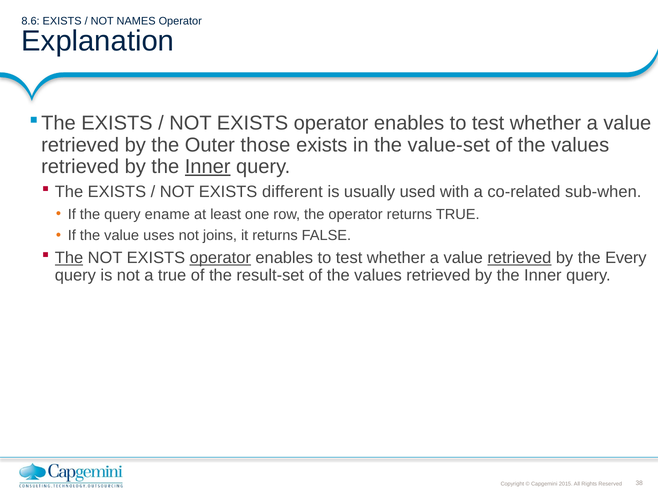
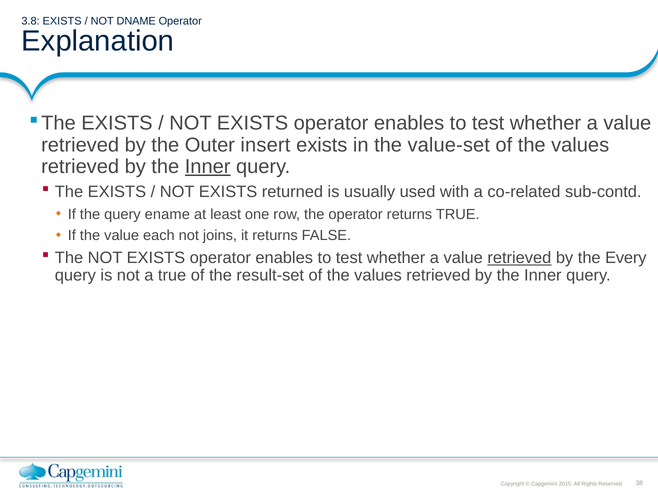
8.6: 8.6 -> 3.8 (31, 21)
NAMES: NAMES -> DNAME (136, 21)
those: those -> insert (265, 145)
different: different -> returned (292, 192)
sub-when: sub-when -> sub-contd (603, 192)
uses: uses -> each (159, 236)
The underline: present -> none (69, 258)
operator underline: present -> none (220, 258)
